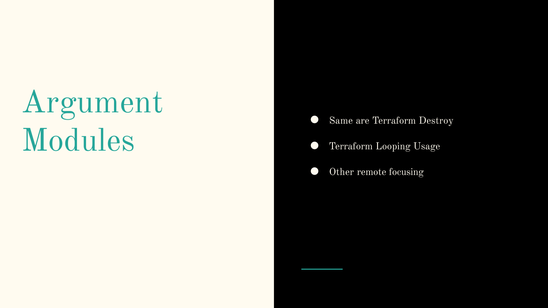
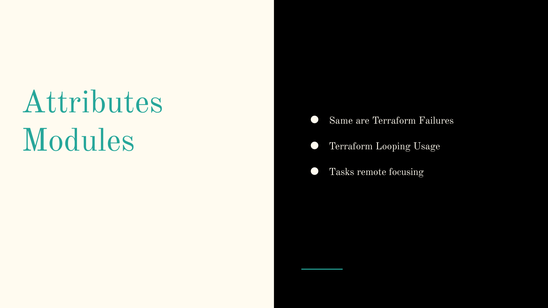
Argument: Argument -> Attributes (92, 102)
Destroy: Destroy -> Failures (436, 121)
Other: Other -> Tasks (342, 172)
